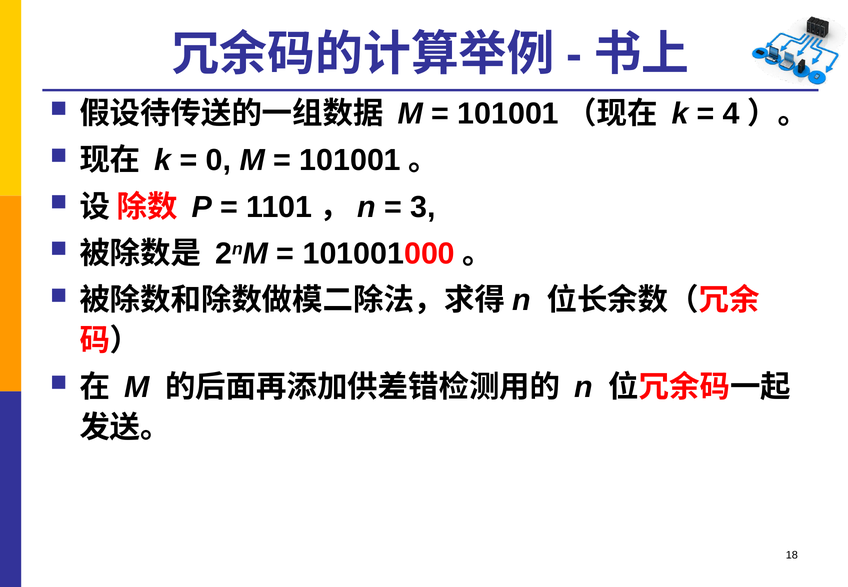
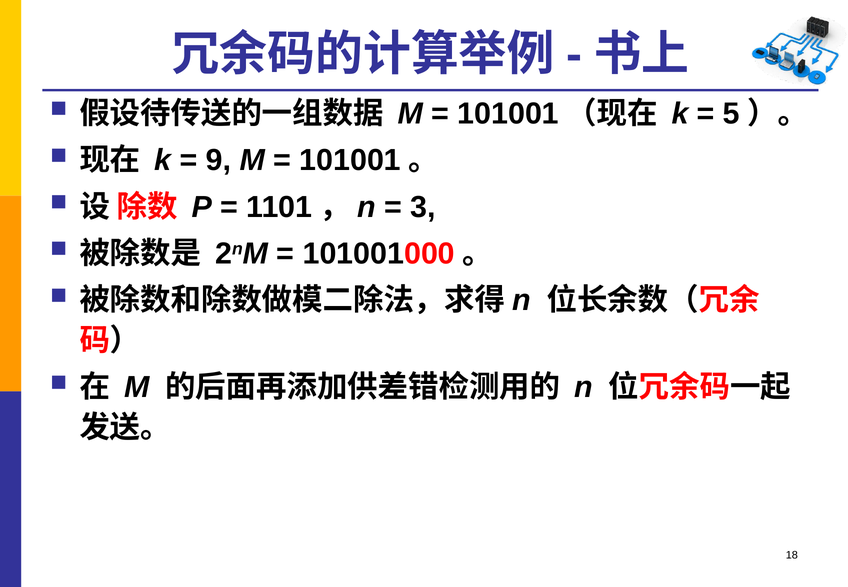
4: 4 -> 5 (731, 114)
0: 0 -> 9 (219, 160)
